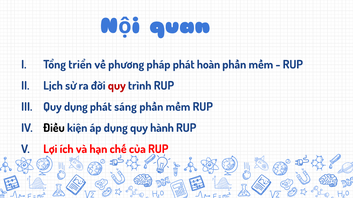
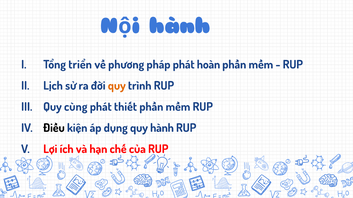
quan: quan -> hành (180, 26)
quy colour: red -> orange (117, 86)
Quy dụng: dụng -> cùng (76, 107)
sáng: sáng -> thiết (125, 107)
